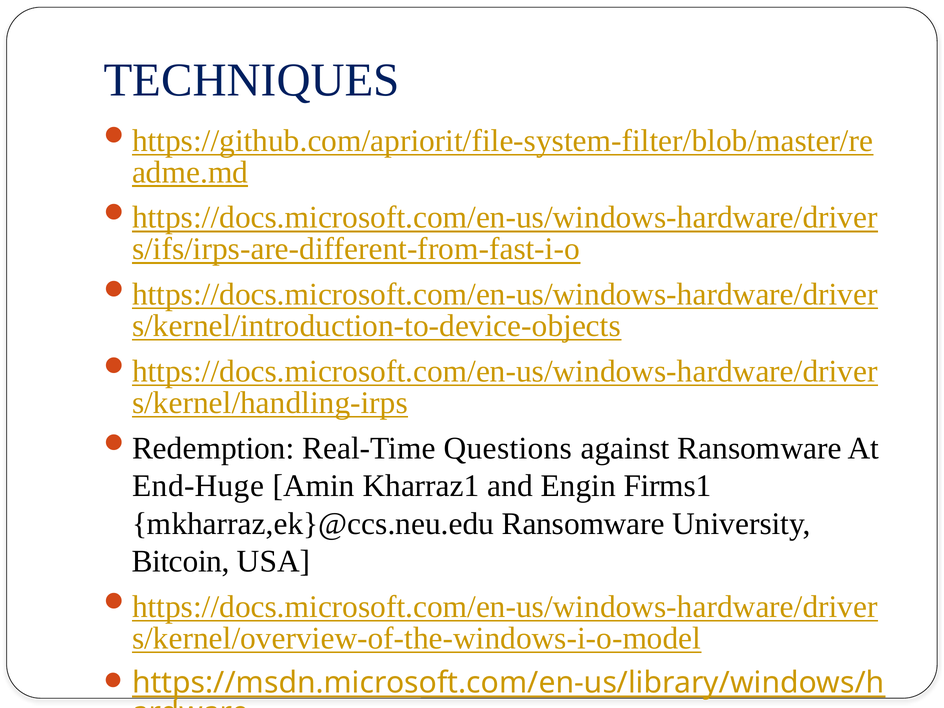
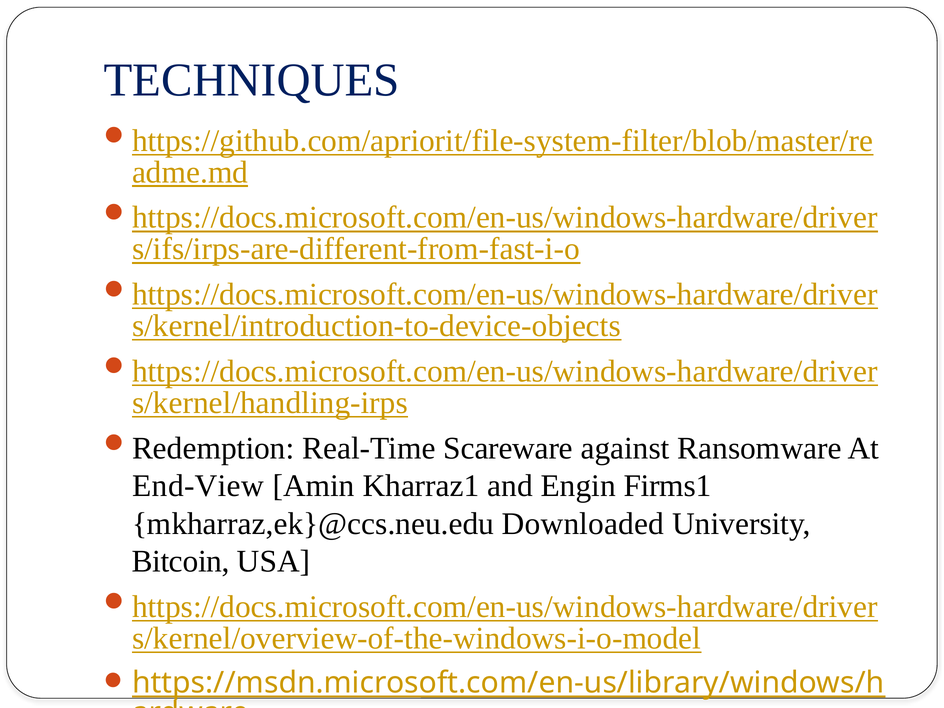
Questions: Questions -> Scareware (508, 448)
End-Huge: End-Huge -> End-View (198, 486)
mkharraz,ek}@ccs.neu.edu Ransomware: Ransomware -> Downloaded (583, 524)
